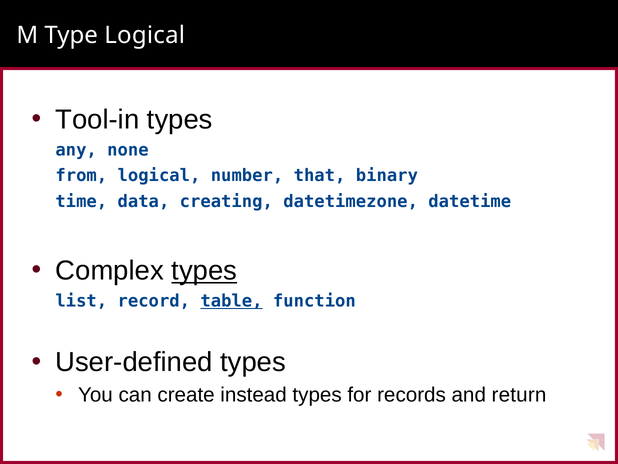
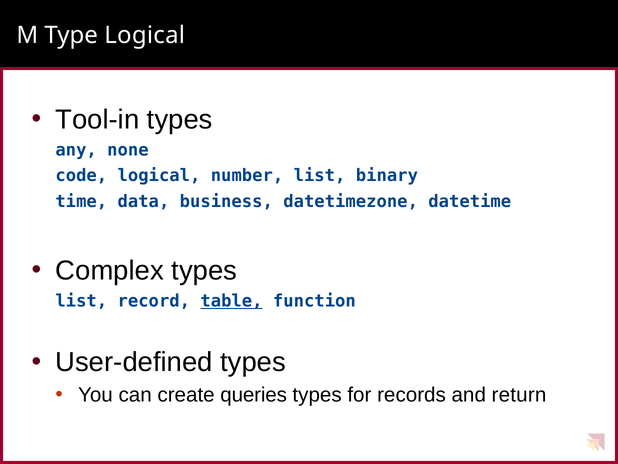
from: from -> code (81, 176)
number that: that -> list (320, 176)
creating: creating -> business (226, 201)
types underline: present -> none (204, 271)
instead: instead -> queries (254, 395)
